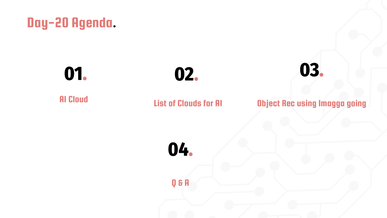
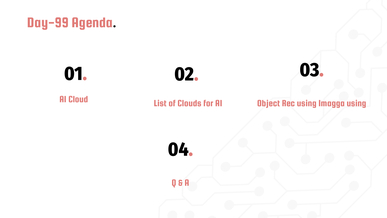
Day-20: Day-20 -> Day-99 (48, 22)
Imagga going: going -> using (356, 103)
